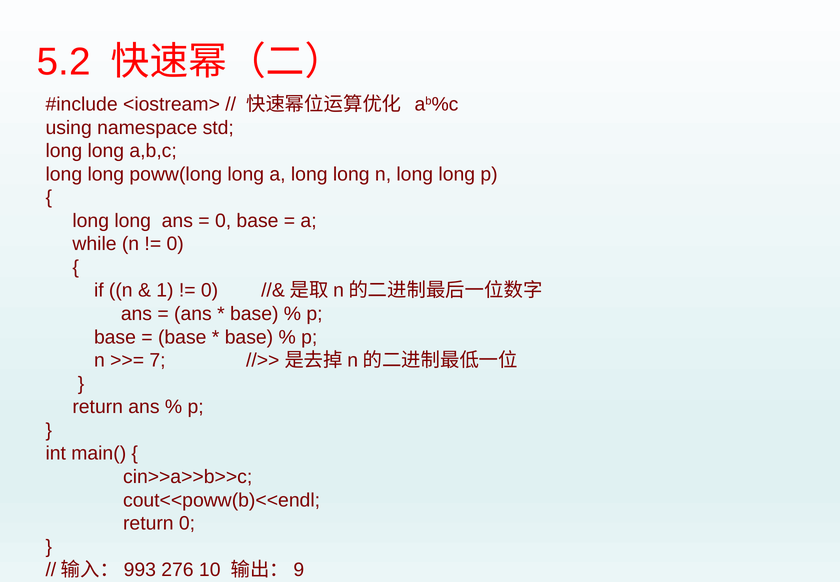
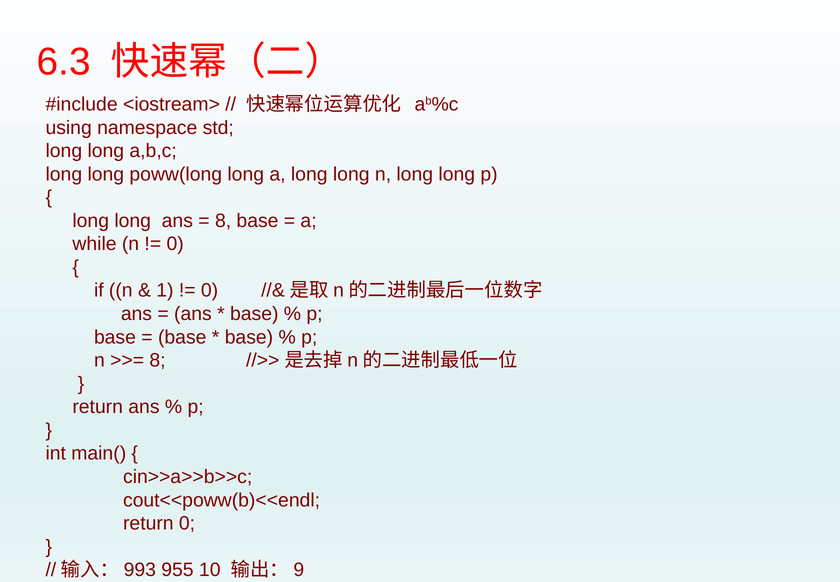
5.2: 5.2 -> 6.3 (64, 62)
0: 0 -> 8 (223, 221)
7: 7 -> 8 (157, 360)
276: 276 -> 955 (177, 569)
